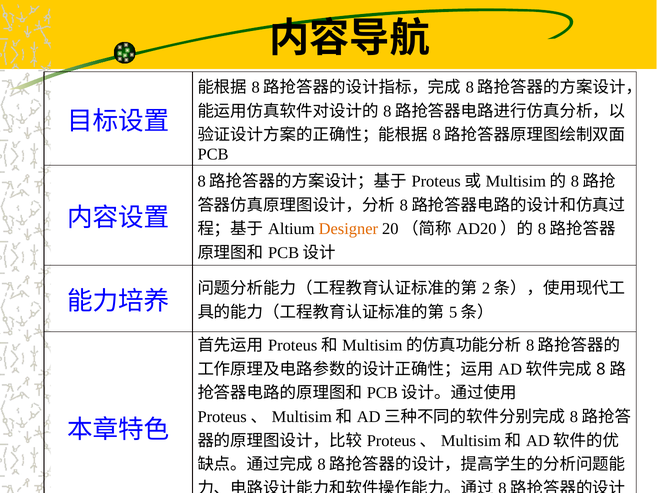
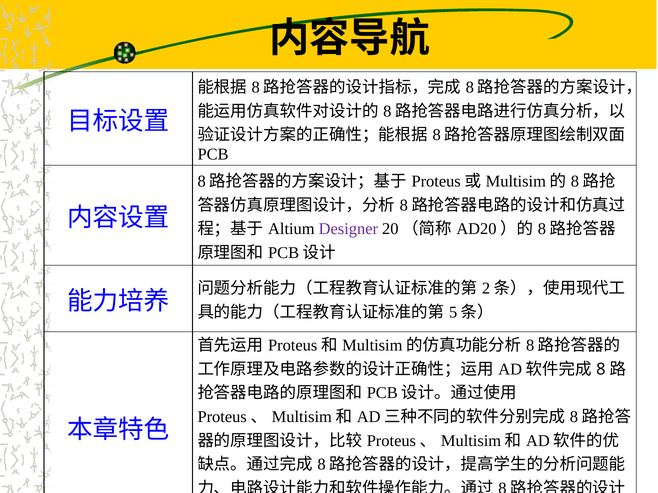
Designer colour: orange -> purple (348, 229)
